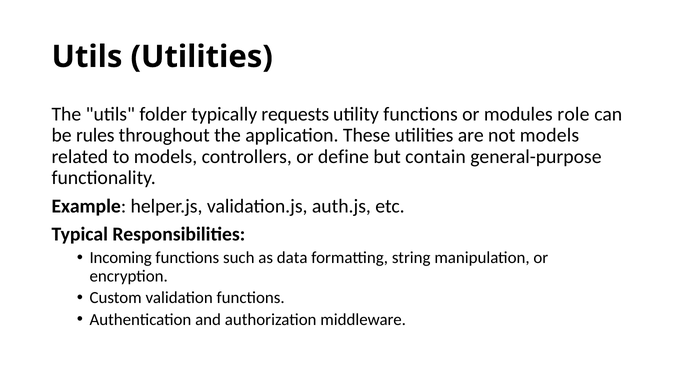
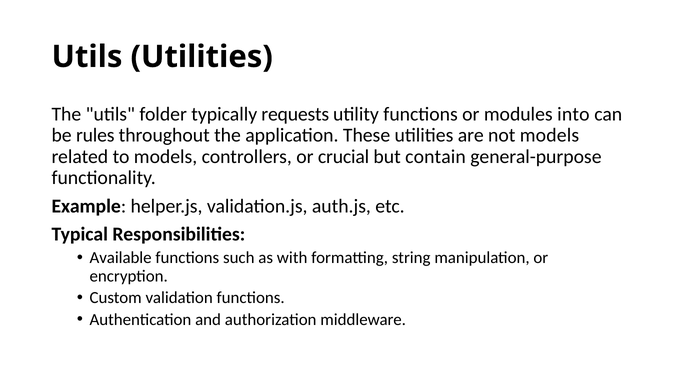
role: role -> into (573, 114)
define: define -> crucial (344, 157)
Incoming: Incoming -> Available (121, 258)
data: data -> with (292, 258)
